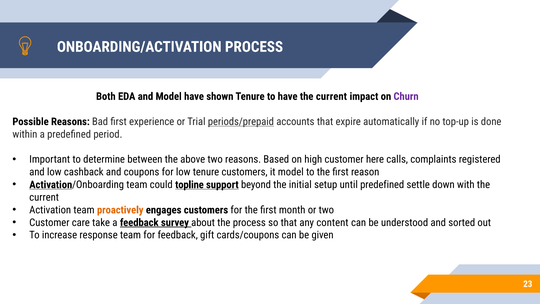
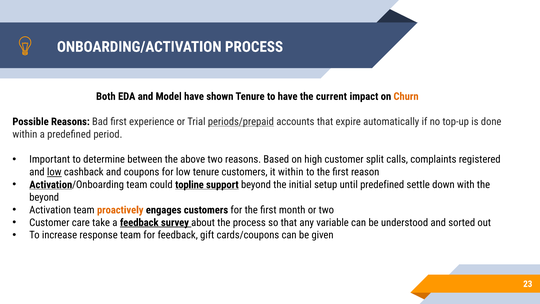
Churn colour: purple -> orange (406, 96)
here: here -> split (375, 159)
low underline: none -> present (54, 172)
it model: model -> within (291, 172)
current: current -> beyond (44, 197)
content: content -> variable (333, 222)
